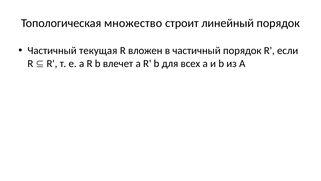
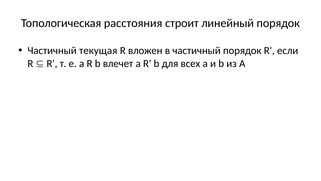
множество: множество -> расстояния (133, 23)
